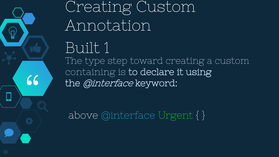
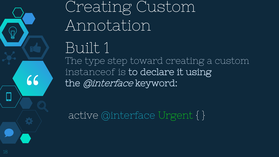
containing: containing -> instanceof (90, 72)
above: above -> active (83, 115)
